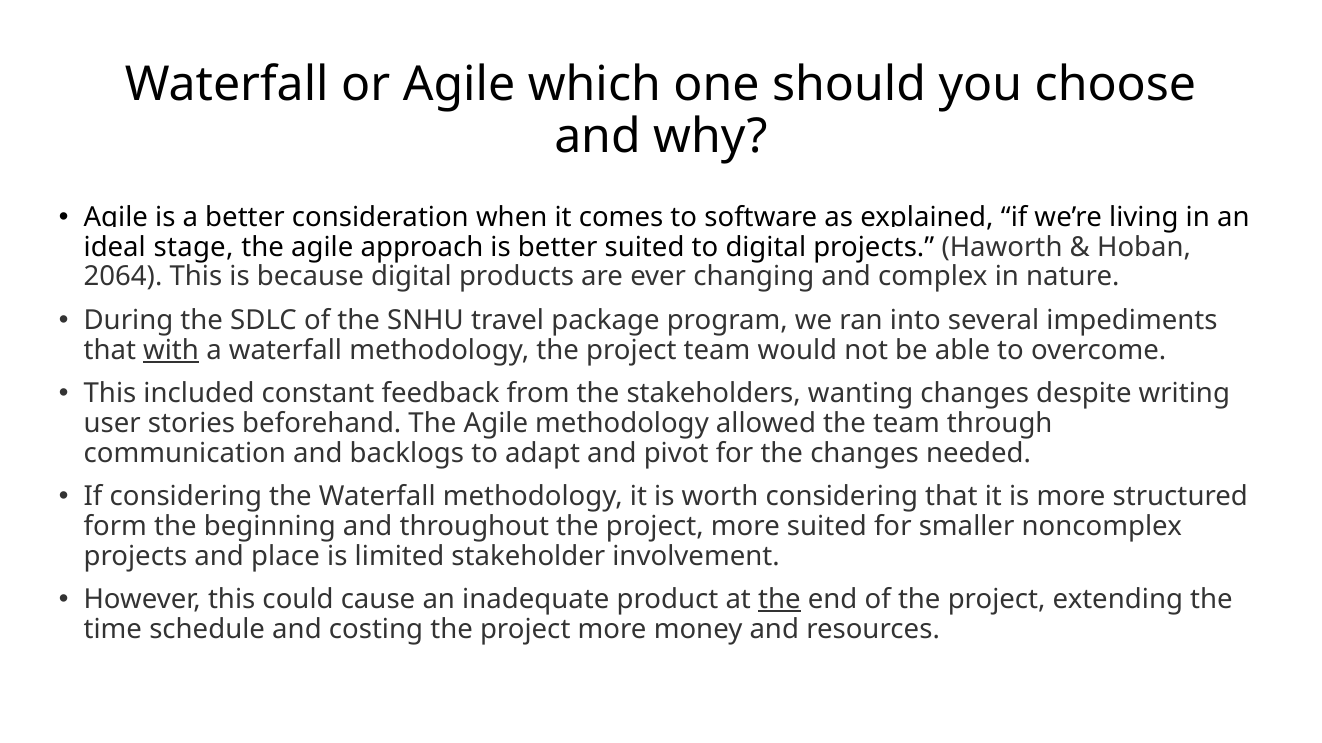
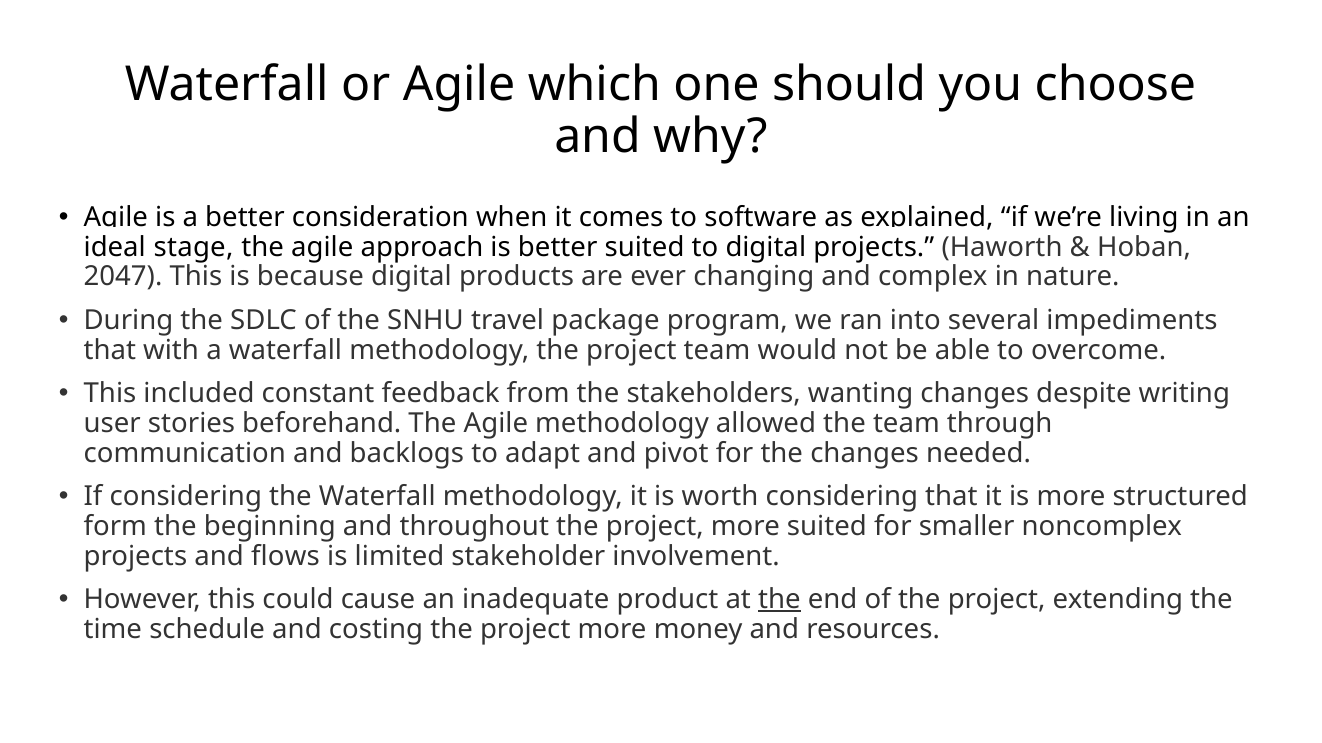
2064: 2064 -> 2047 (123, 277)
with underline: present -> none (171, 350)
place: place -> flows (285, 556)
